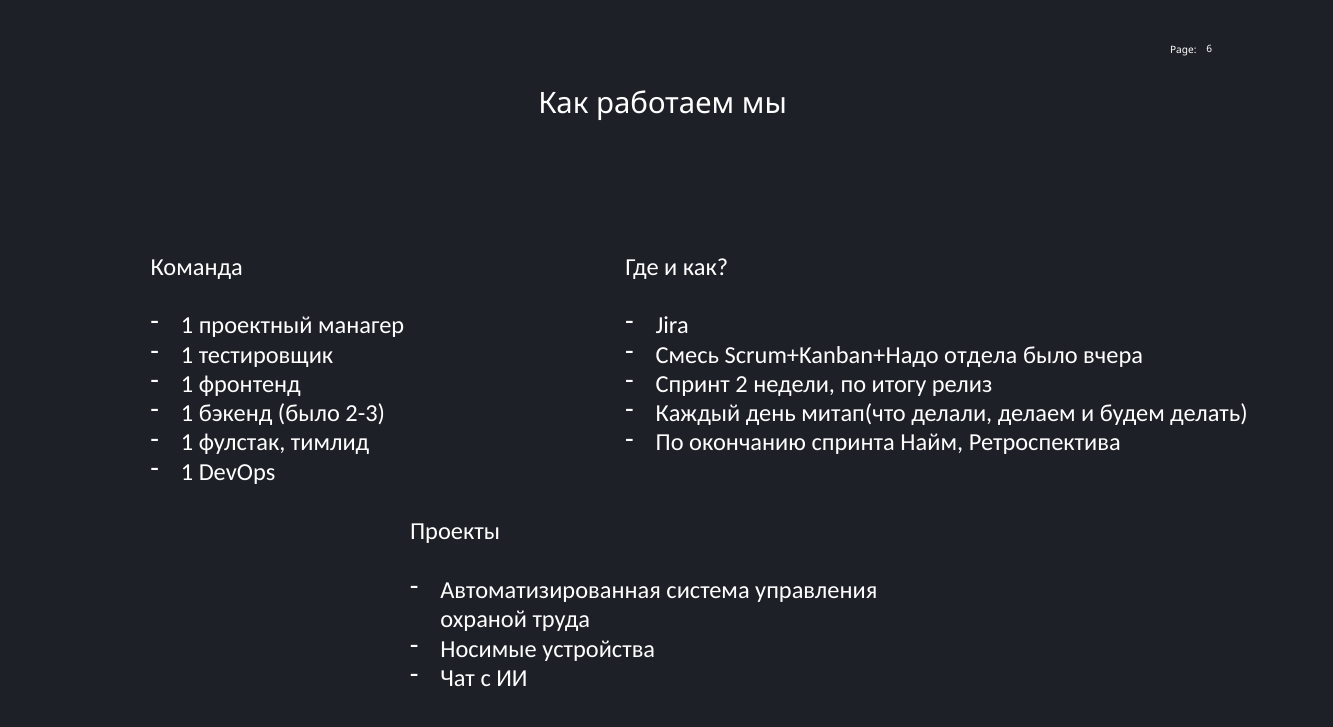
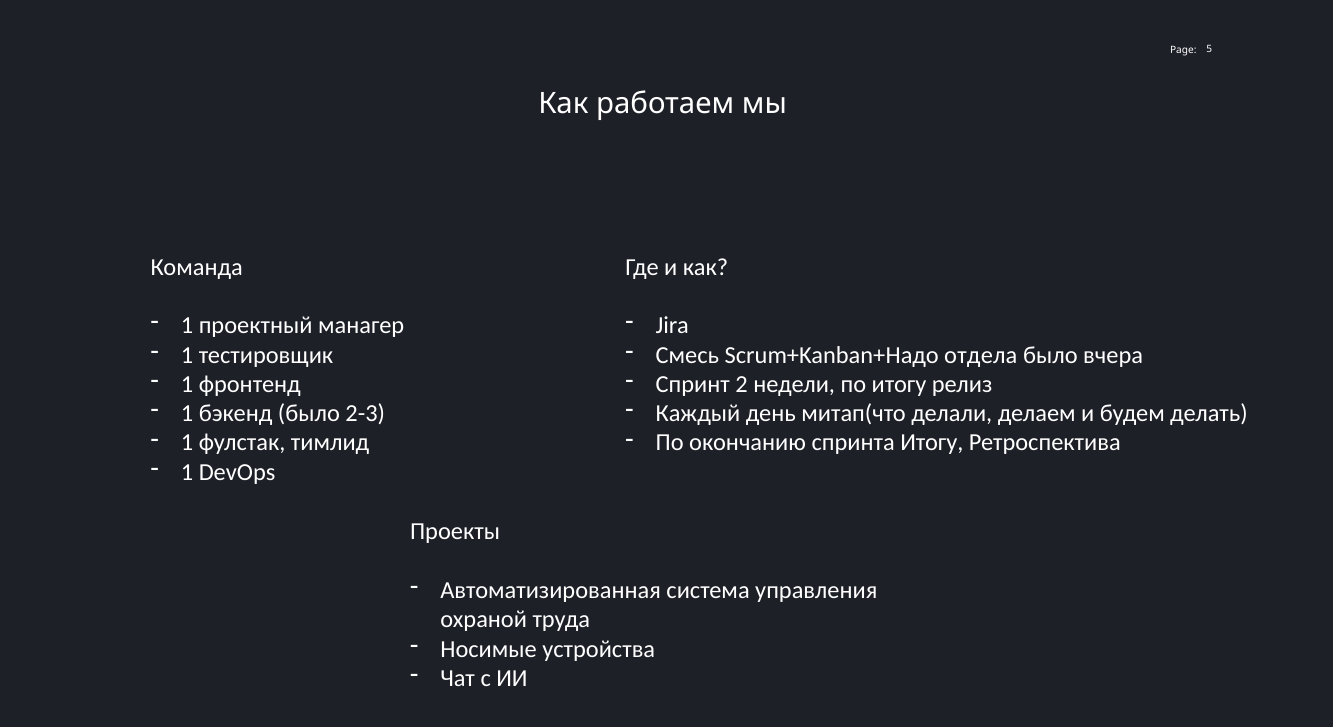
6: 6 -> 5 (1209, 49)
спринта Найм: Найм -> Итогу (932, 443)
